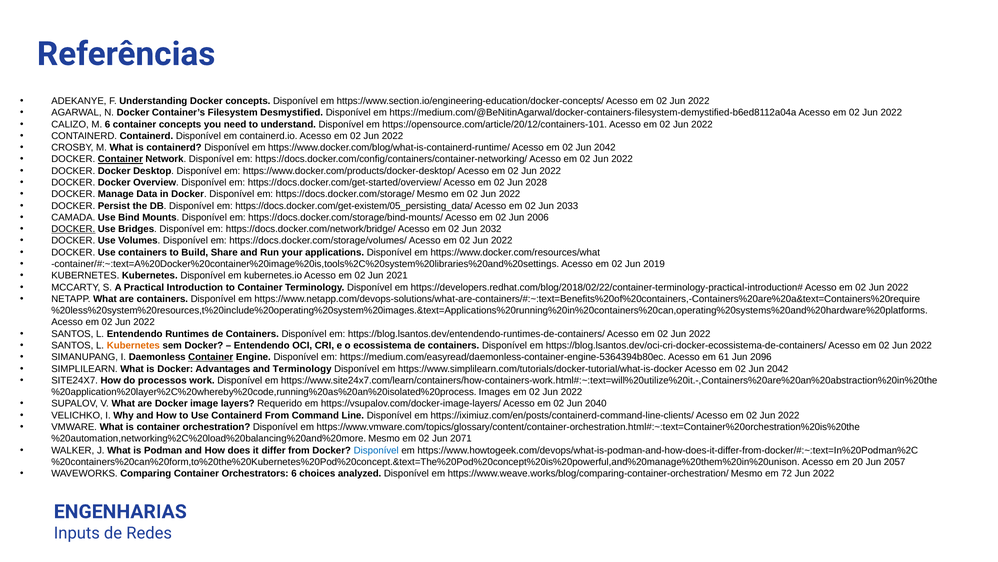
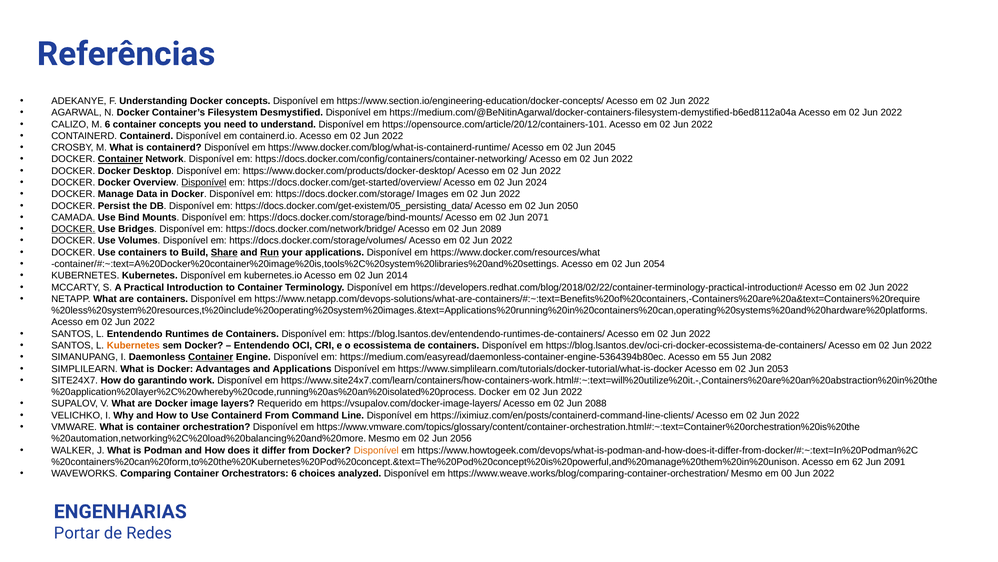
2042: 2042 -> 2045 (605, 147)
Disponível underline: none -> present (204, 182)
2028: 2028 -> 2024 (536, 182)
https://docs.docker.com/storage/ Mesmo: Mesmo -> Images (433, 194)
2033: 2033 -> 2050 (567, 206)
2006: 2006 -> 2071 (538, 217)
2032: 2032 -> 2089 (491, 229)
Share underline: none -> present (224, 252)
Run underline: none -> present (270, 252)
2019: 2019 -> 2054 (654, 264)
2021: 2021 -> 2014 (397, 275)
61: 61 -> 55 (724, 357)
2096: 2096 -> 2082 (761, 357)
and Terminology: Terminology -> Applications (302, 368)
2042: 2042 -> 2053 (778, 368)
processos: processos -> garantindo (162, 380)
Images: Images -> Docker (494, 392)
2040: 2040 -> 2088 (596, 403)
2071: 2071 -> 2056 (461, 438)
Disponível colour: blue -> orange (376, 450)
20: 20 -> 62 (858, 461)
2057: 2057 -> 2091 (895, 461)
72: 72 -> 00 (787, 473)
Inputs: Inputs -> Portar (77, 533)
